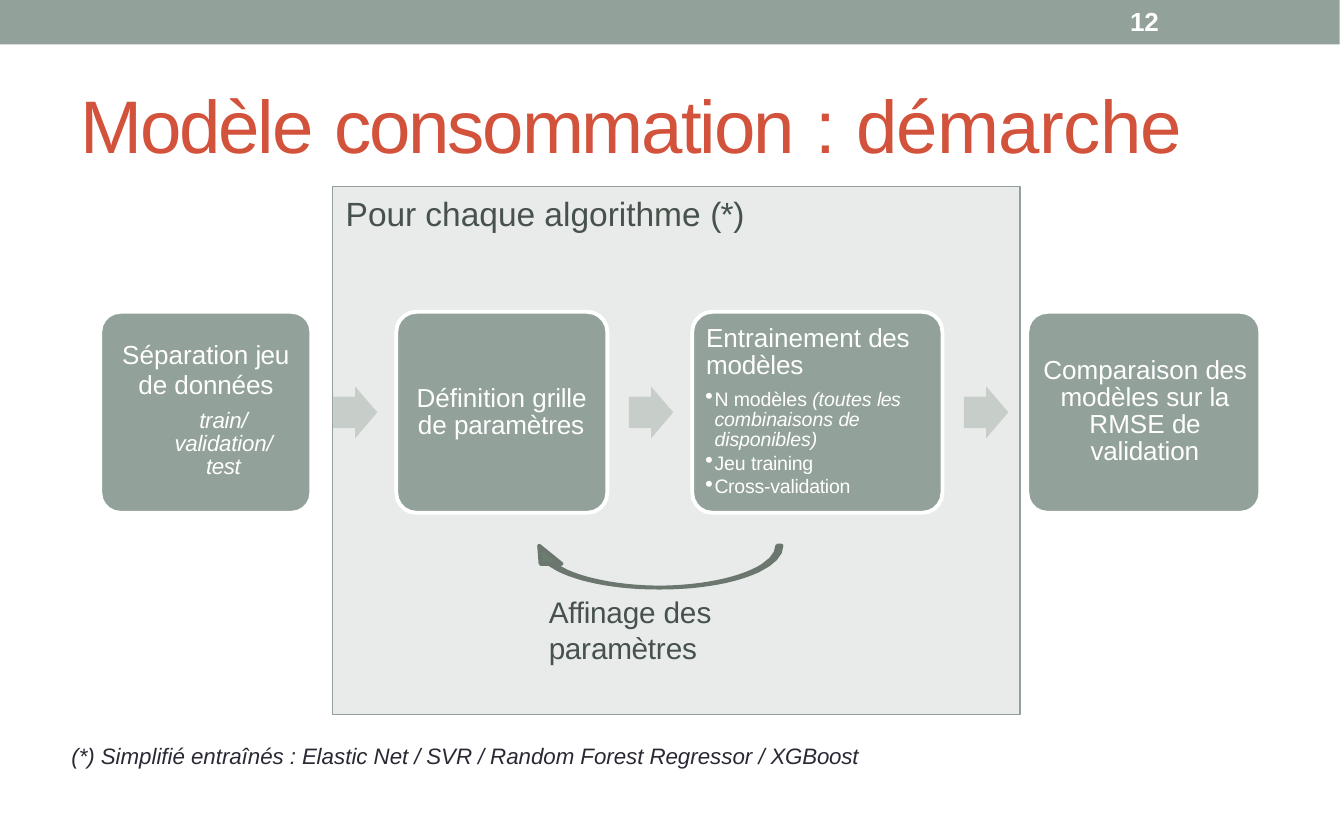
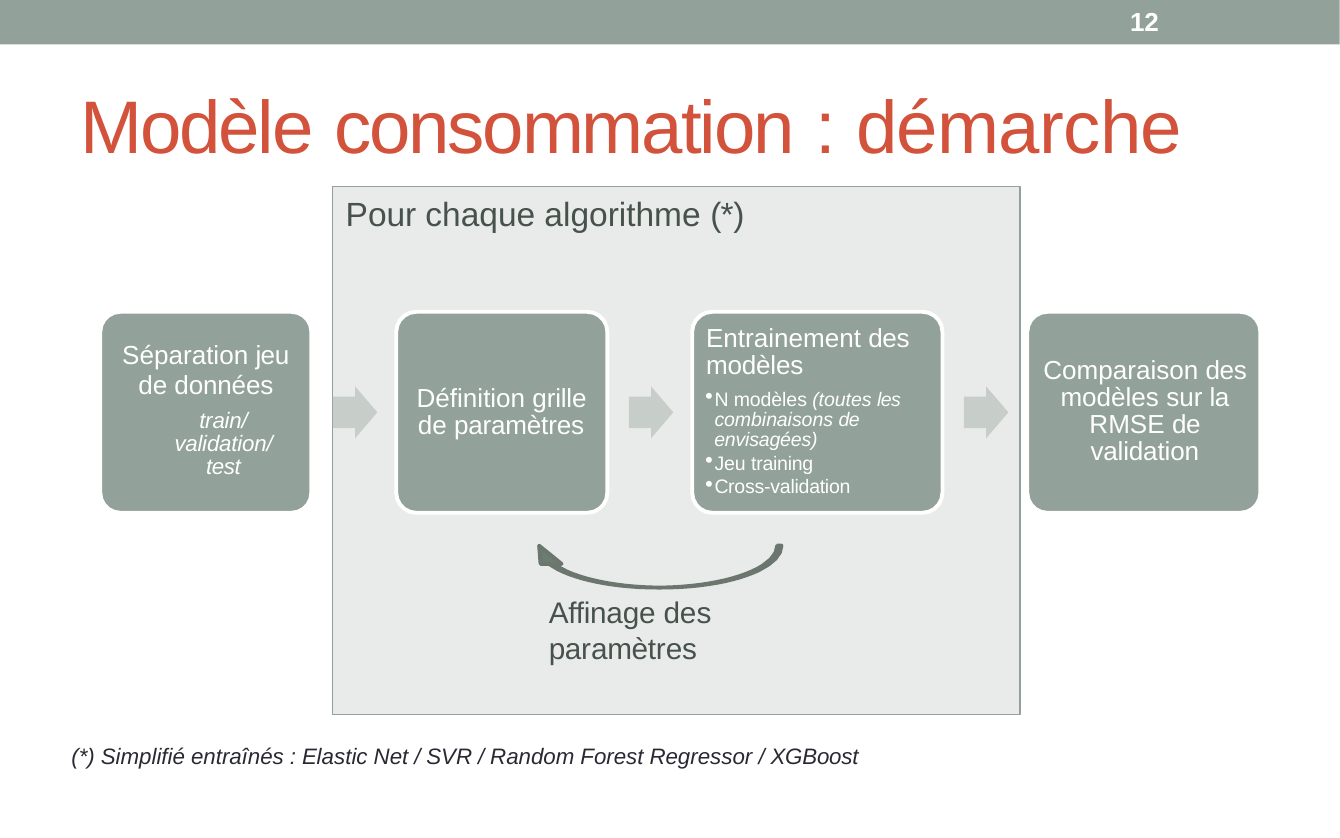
disponibles: disponibles -> envisagées (766, 440)
